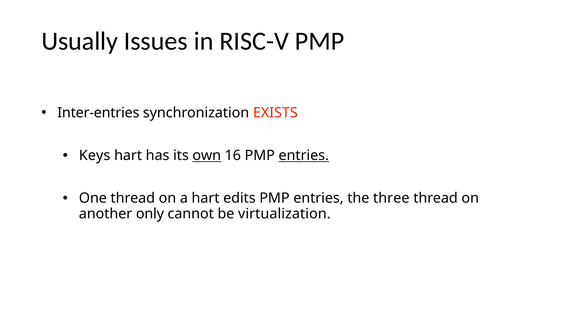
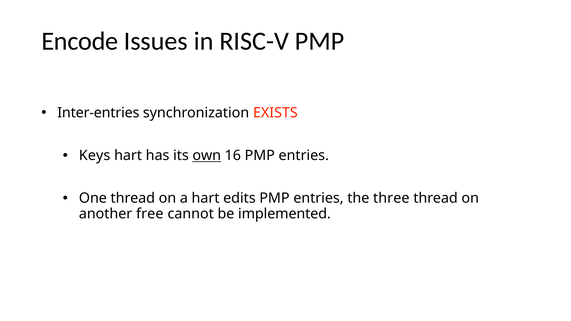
Usually: Usually -> Encode (80, 41)
entries underline: present -> none (304, 156)
only: only -> free (150, 214)
virtualization: virtualization -> implemented (284, 214)
